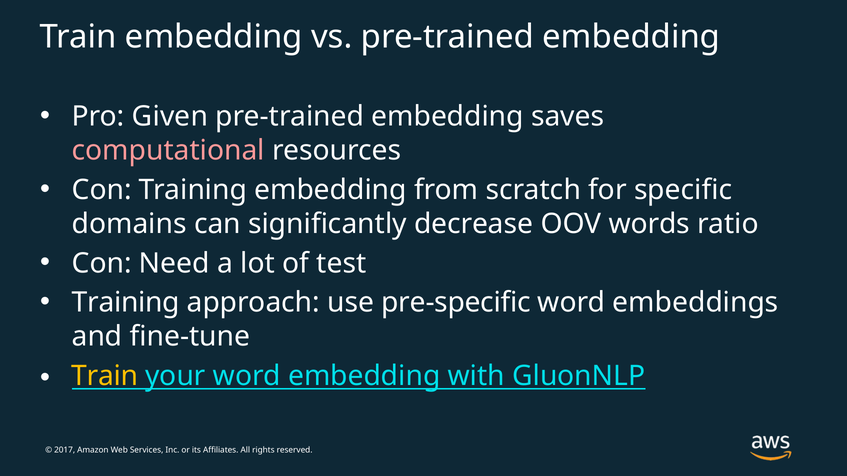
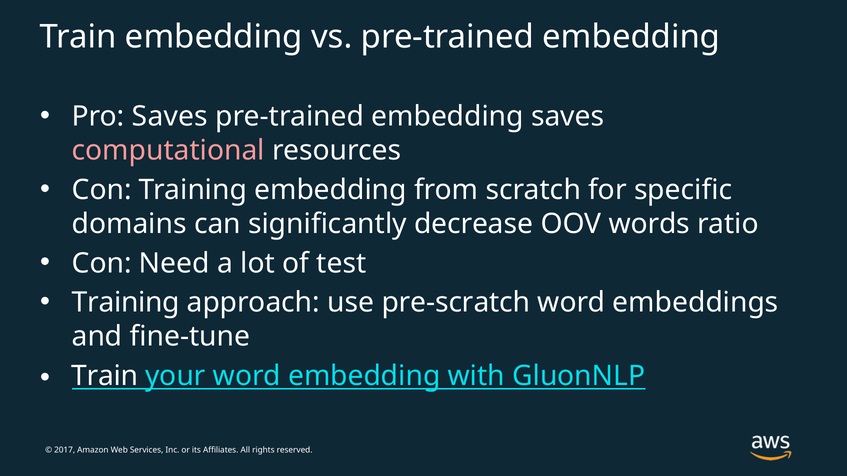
Pro Given: Given -> Saves (170, 117)
pre-specific: pre-specific -> pre-scratch (456, 303)
Train colour: yellow -> white (105, 376)
